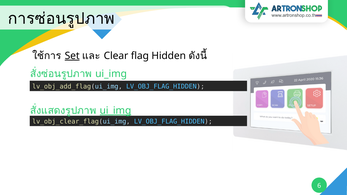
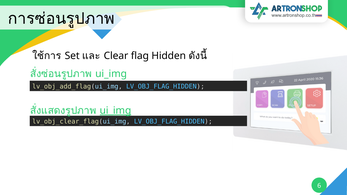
Set underline: present -> none (72, 56)
